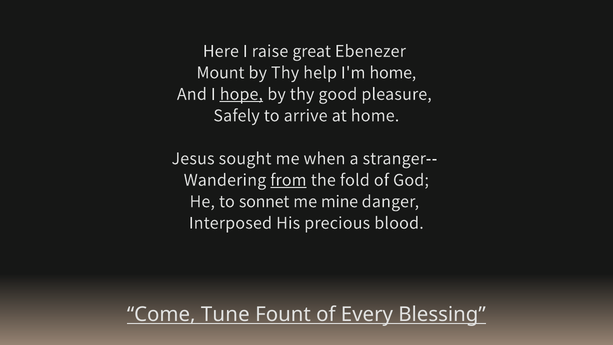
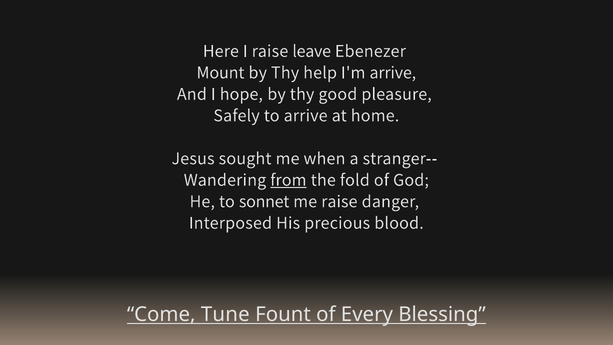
great: great -> leave (312, 51)
I'm home: home -> arrive (393, 72)
hope underline: present -> none (241, 94)
me mine: mine -> raise (339, 201)
